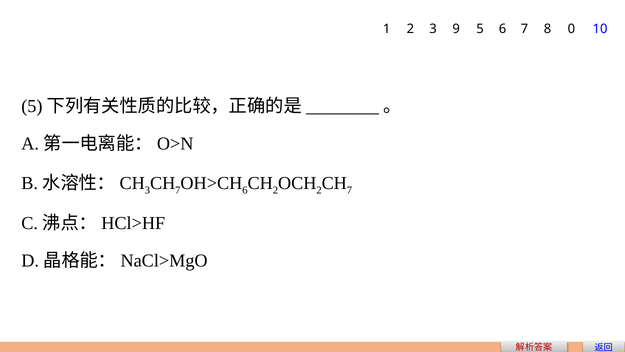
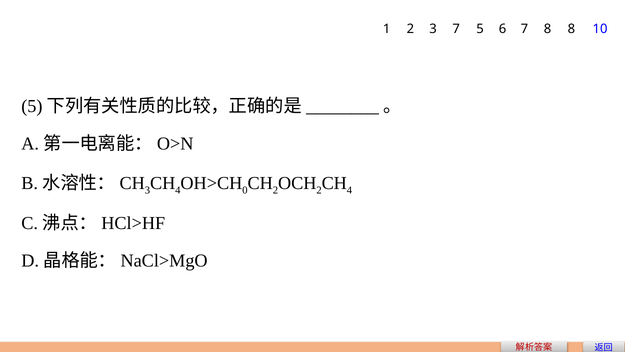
3 9: 9 -> 7 (456, 29)
8 0: 0 -> 8 (571, 29)
7: 7 -> 4 (178, 190)
6: 6 -> 0 (245, 190)
7: 7 -> 4 (350, 190)
